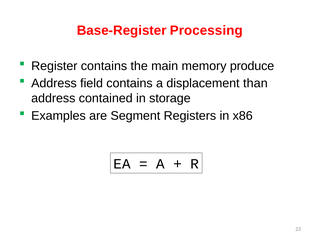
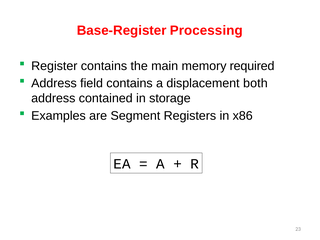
produce: produce -> required (252, 66)
than: than -> both (255, 83)
